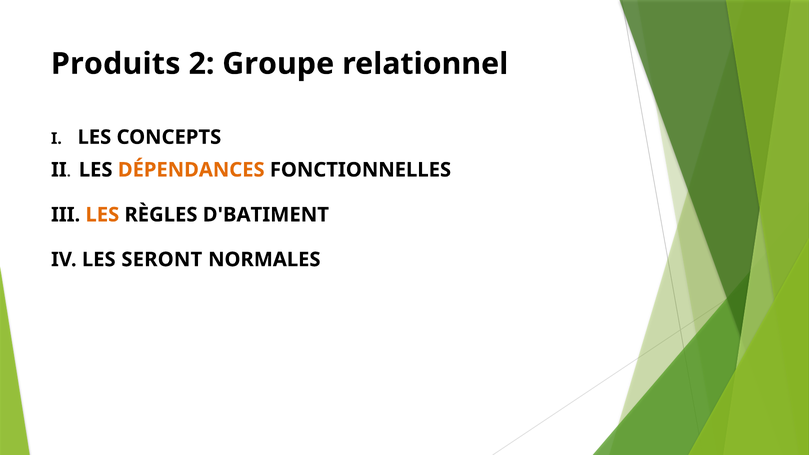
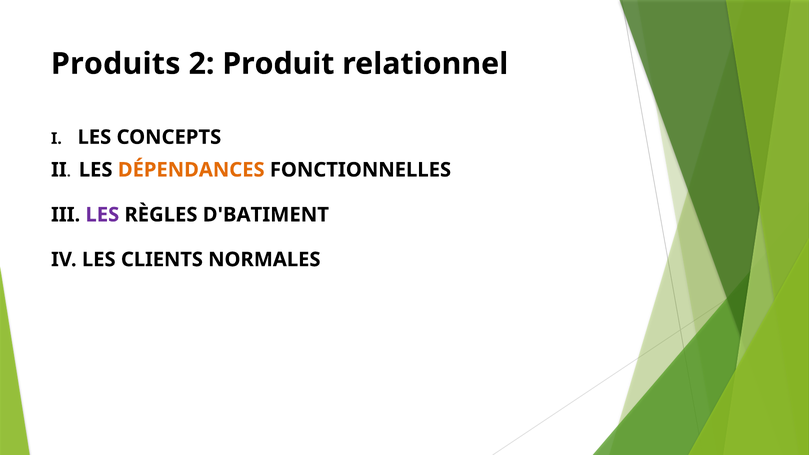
Groupe: Groupe -> Produit (278, 64)
LES colour: orange -> purple (102, 215)
SERONT: SERONT -> CLIENTS (162, 260)
